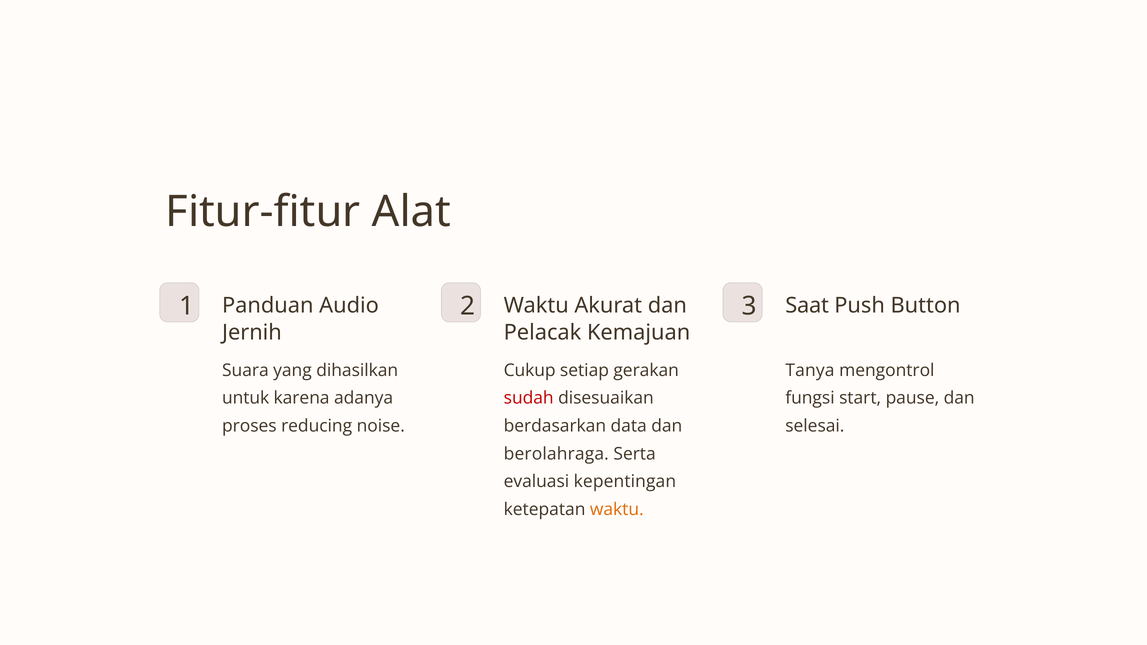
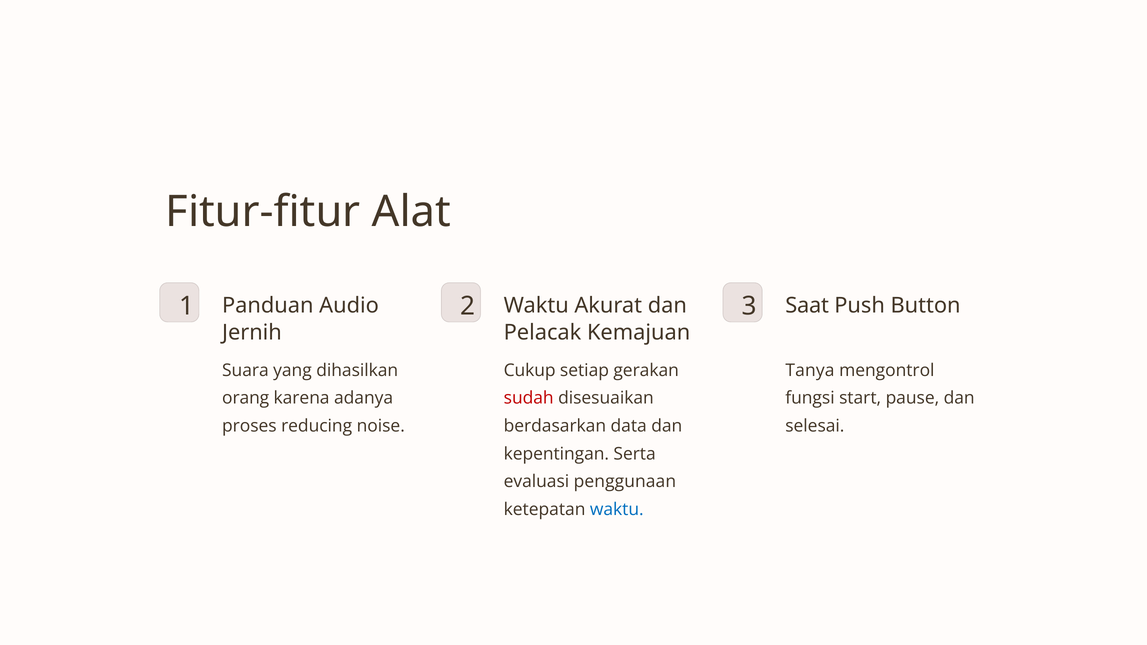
untuk: untuk -> orang (246, 398)
berolahraga: berolahraga -> kepentingan (556, 454)
kepentingan: kepentingan -> penggunaan (625, 482)
waktu colour: orange -> blue (617, 510)
